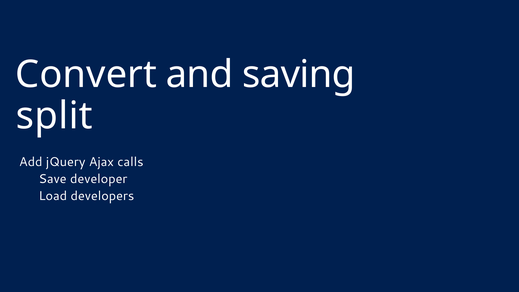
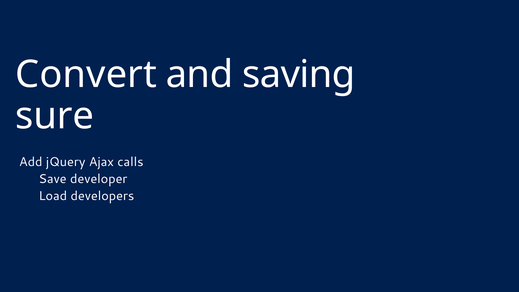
split: split -> sure (55, 116)
